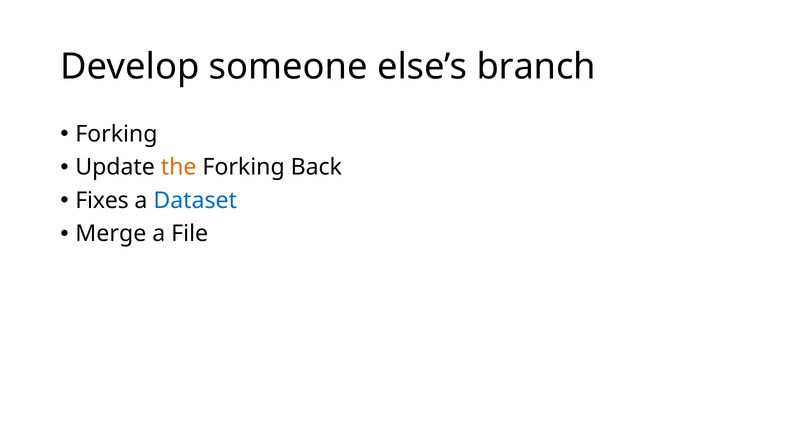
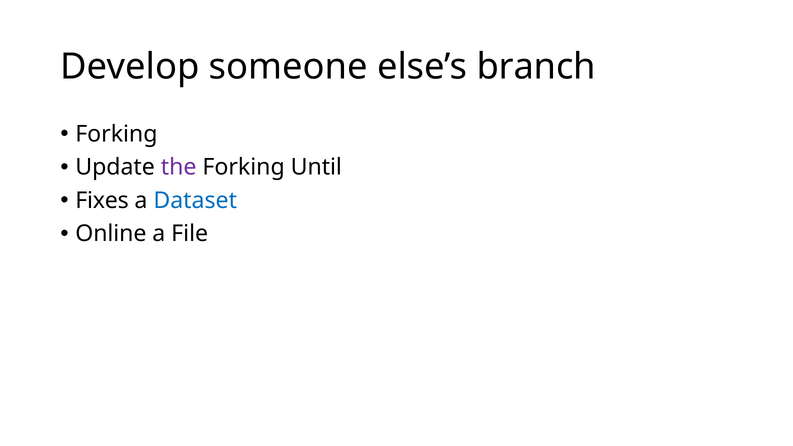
the colour: orange -> purple (179, 167)
Back: Back -> Until (316, 167)
Merge: Merge -> Online (111, 234)
